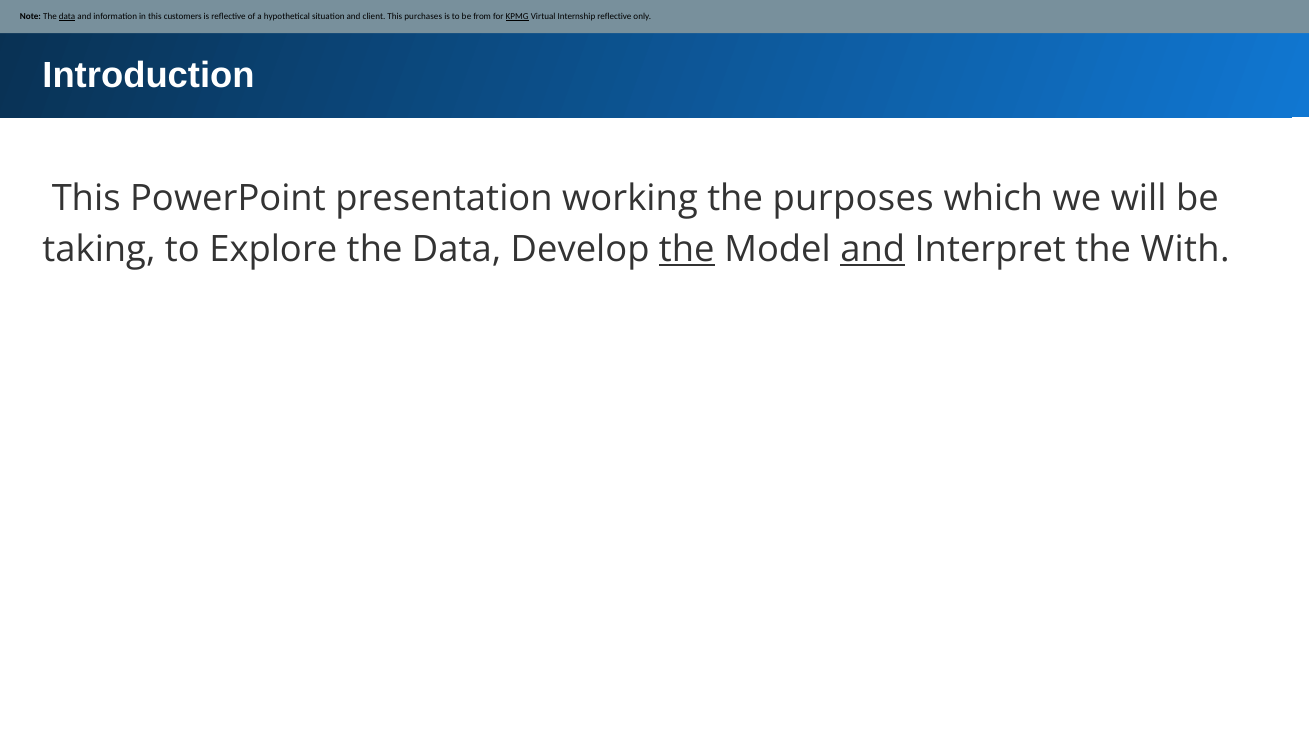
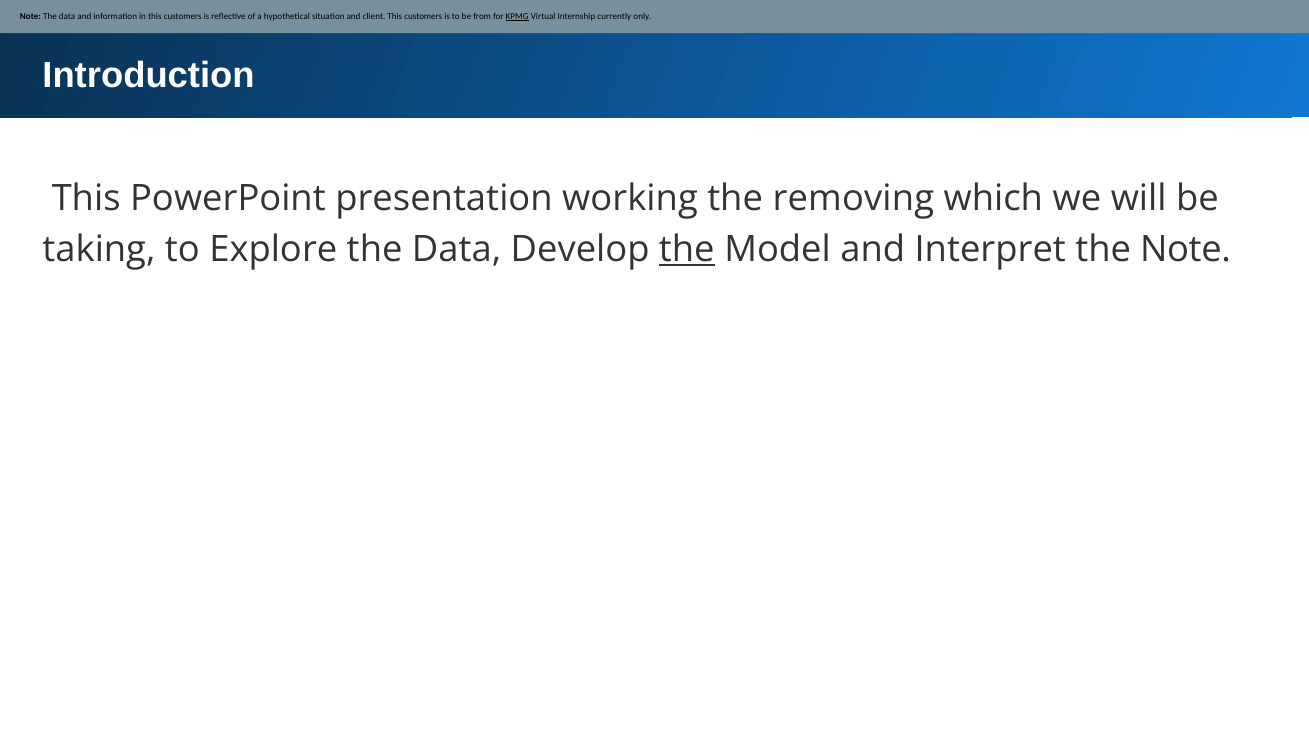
data underline: present -> none (67, 17)
client This purchases: purchases -> customers (423, 17)
Internship reflective: reflective -> currently (614, 17)
purposes: purposes -> removing (853, 199)
and underline: present -> none (873, 249)
the With: With -> Note (1186, 249)
